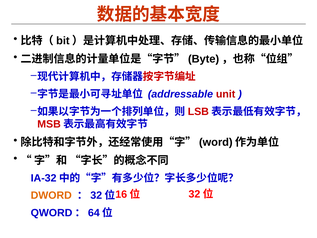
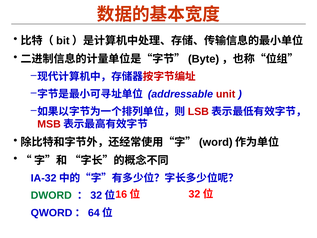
DWORD colour: orange -> green (51, 195)
